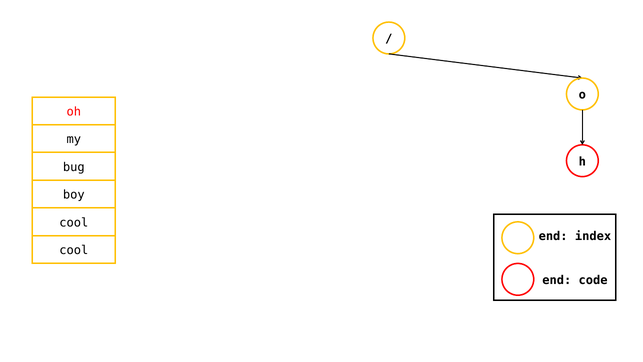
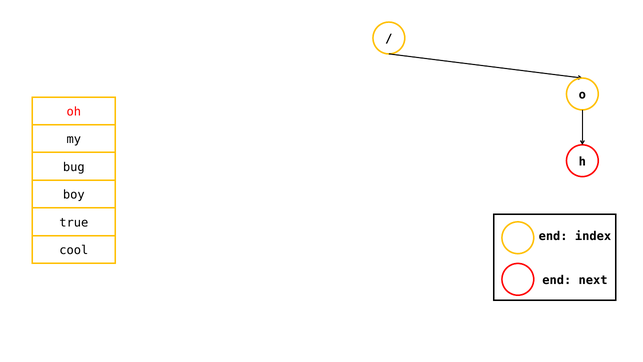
cool: cool -> true (74, 222)
code: code -> next (593, 280)
